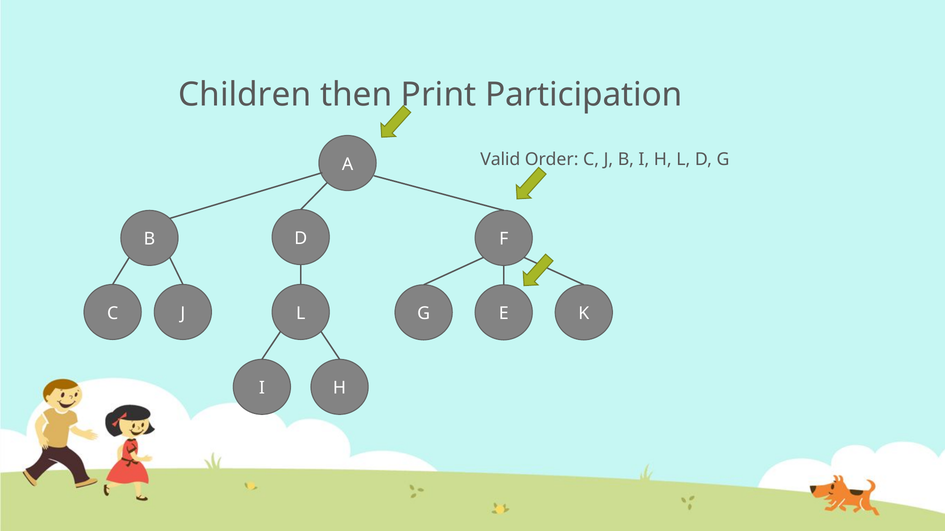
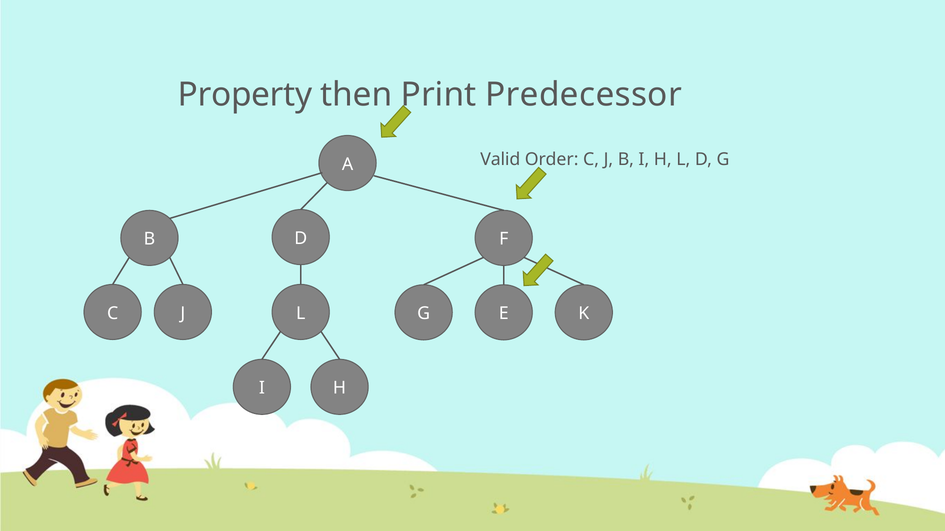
Children: Children -> Property (245, 95)
Participation: Participation -> Predecessor (583, 95)
